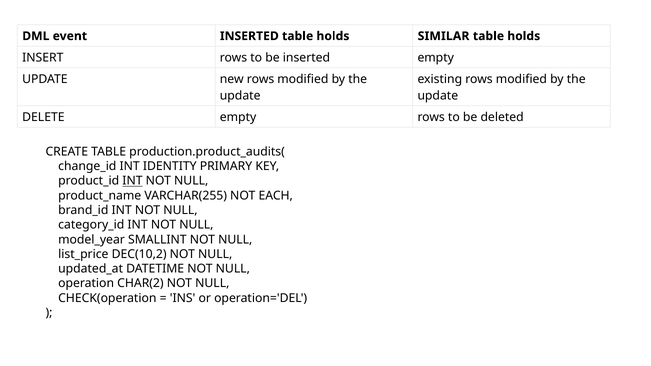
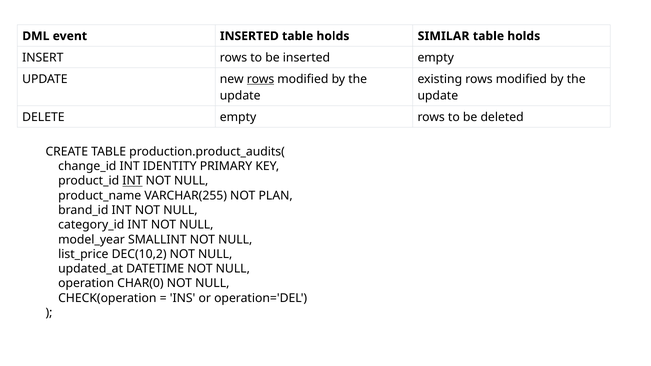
rows underline: none -> present (261, 79)
EACH: EACH -> PLAN (276, 196)
CHAR(2: CHAR(2 -> CHAR(0 (140, 284)
